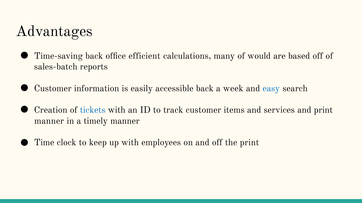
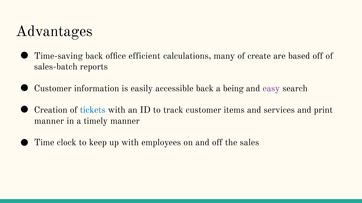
would: would -> create (259, 56)
week: week -> being (233, 89)
easy colour: blue -> purple (271, 89)
the print: print -> sales (249, 143)
